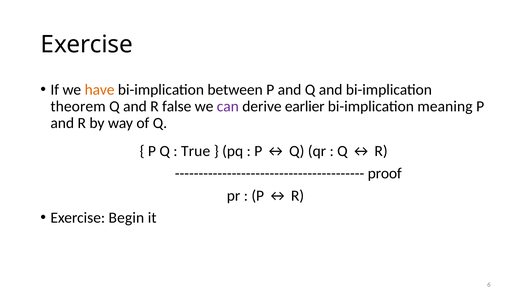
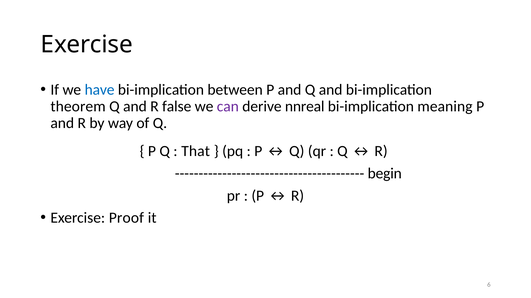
have colour: orange -> blue (100, 90)
earlier: earlier -> nnreal (305, 107)
True: True -> That (196, 151)
proof: proof -> begin (385, 174)
Begin: Begin -> Proof (126, 218)
